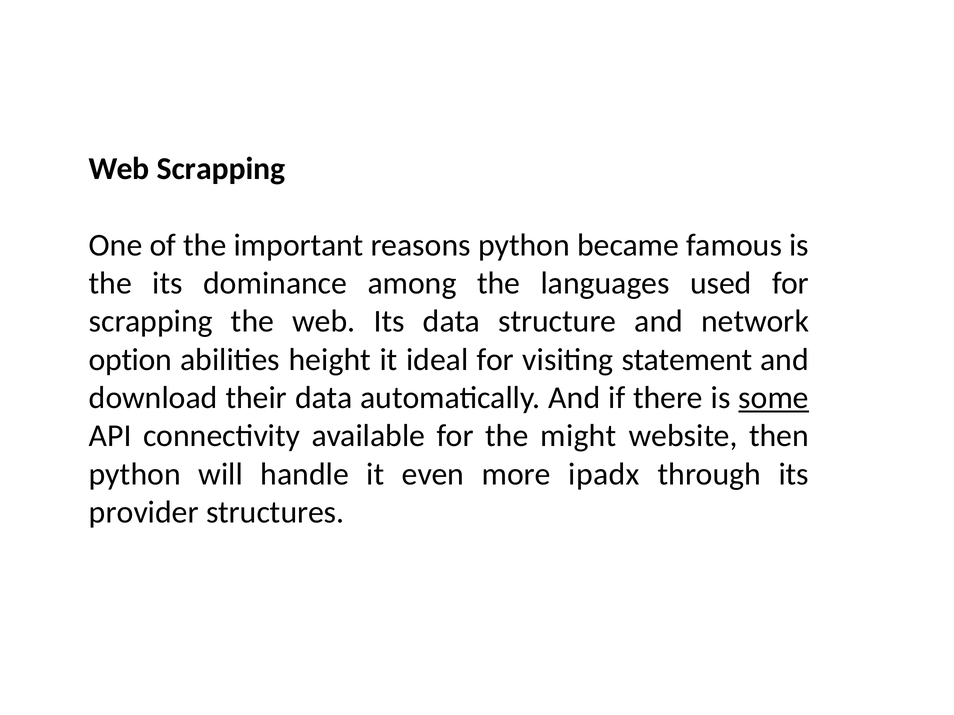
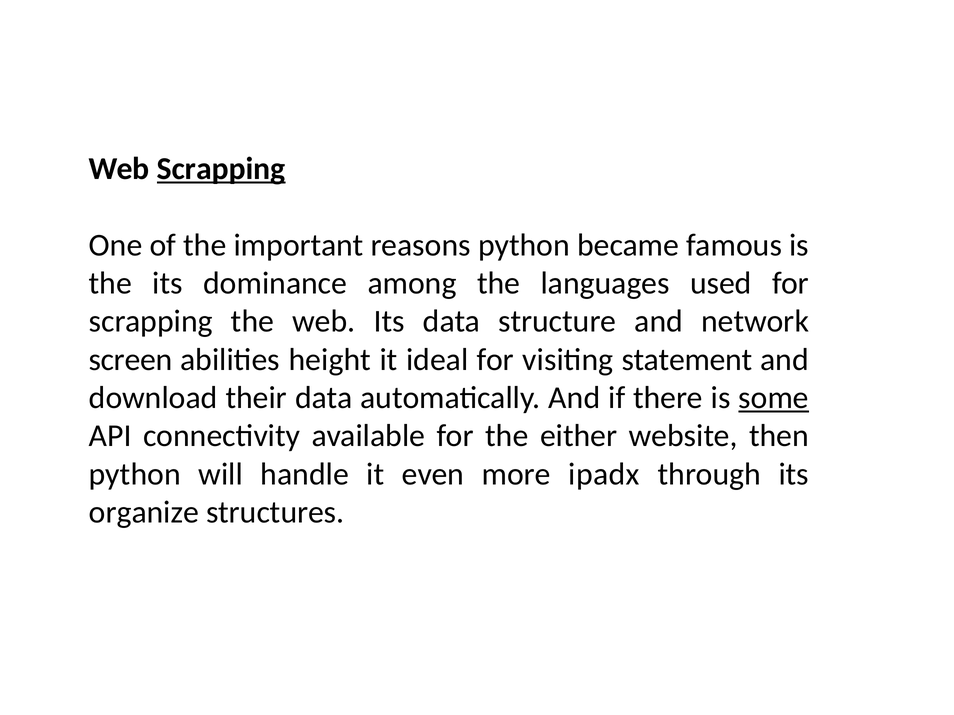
Scrapping underline: none -> present (221, 169)
option: option -> screen (130, 360)
might: might -> either (579, 436)
provider: provider -> organize (144, 513)
